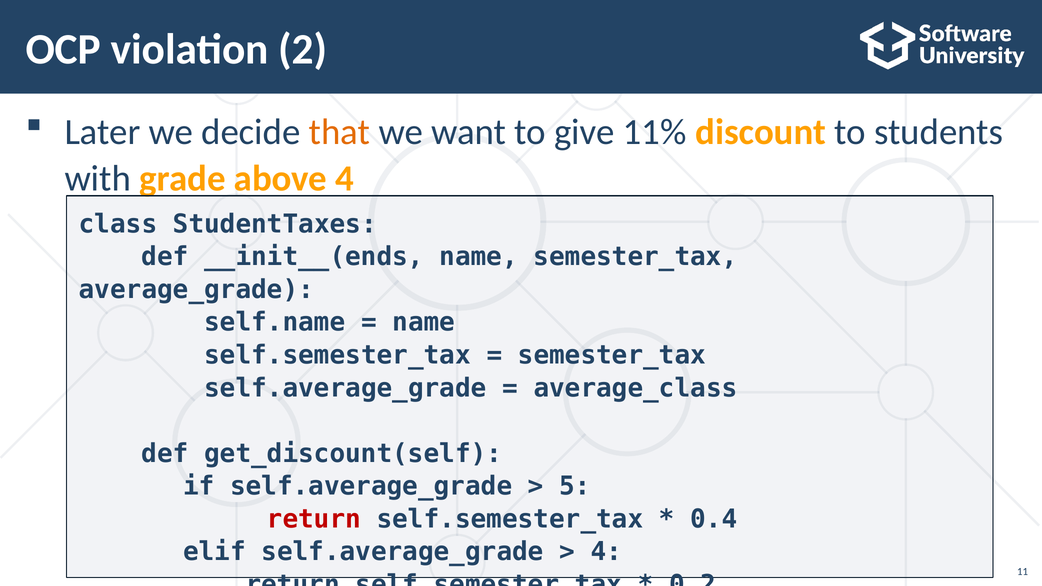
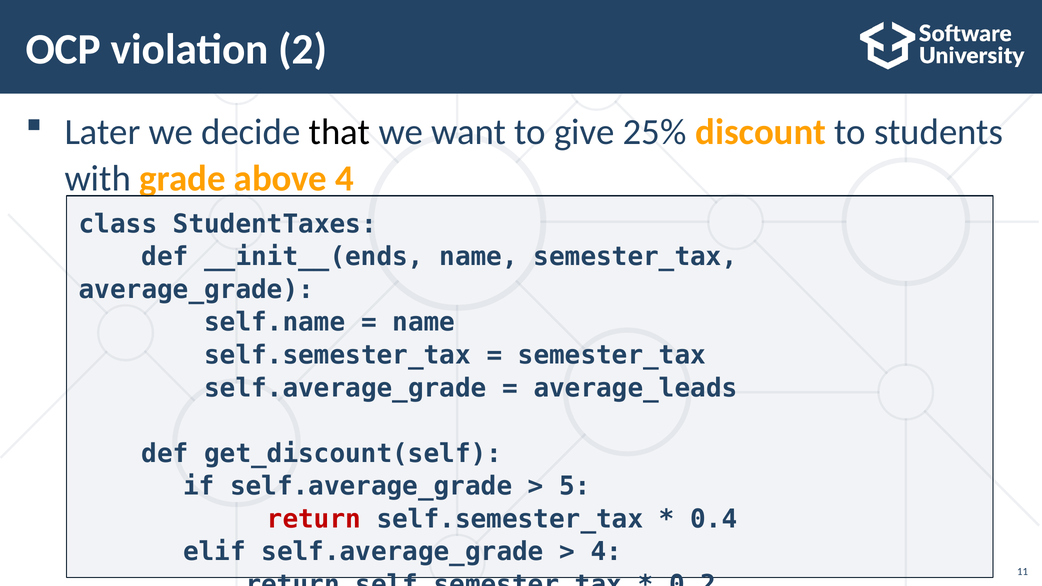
that colour: orange -> black (340, 132)
11%: 11% -> 25% (655, 132)
average_class: average_class -> average_leads (635, 388)
